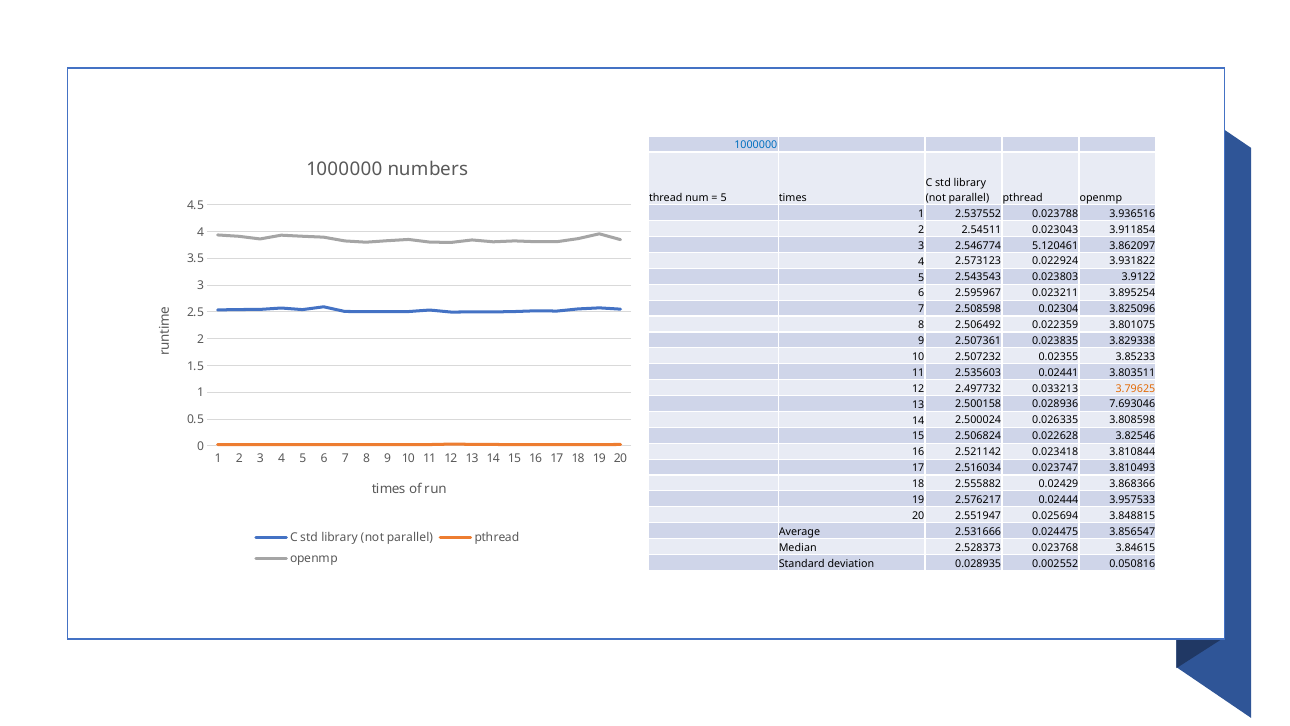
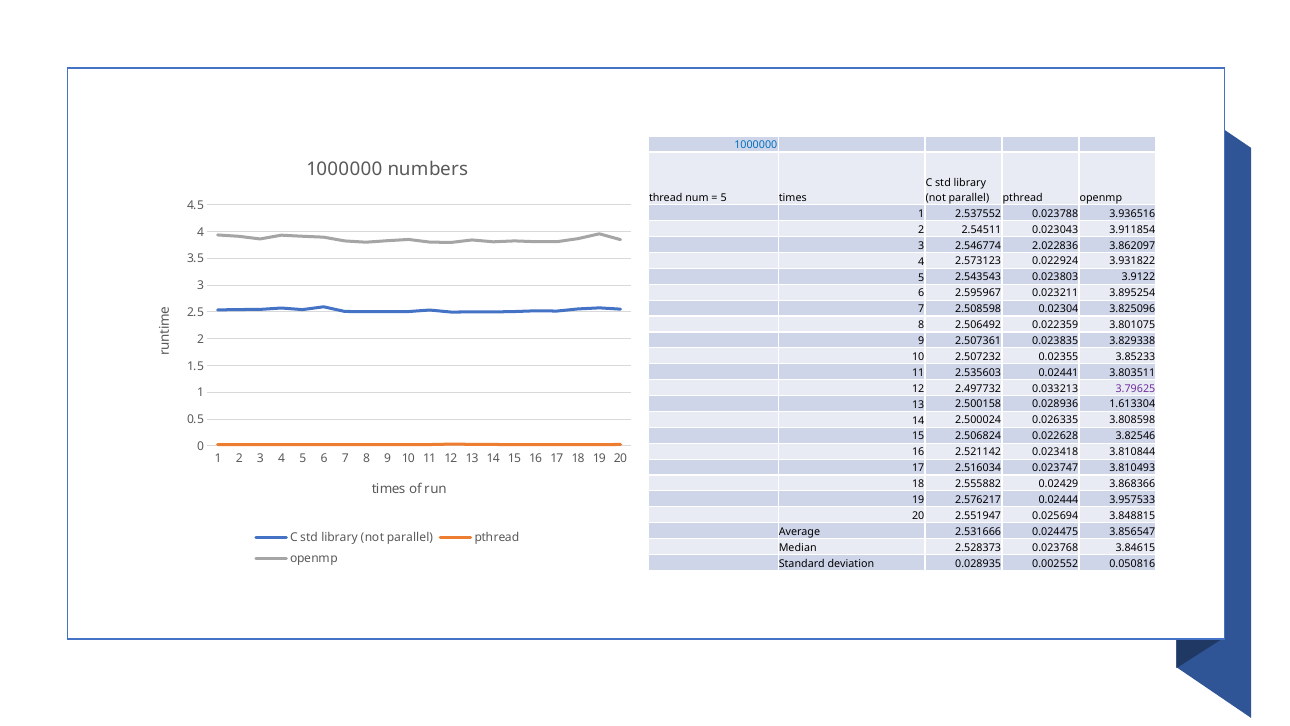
5.120461: 5.120461 -> 2.022836 (1055, 245)
3.79625 colour: orange -> purple (1135, 388)
7.693046: 7.693046 -> 1.613304 (1132, 404)
